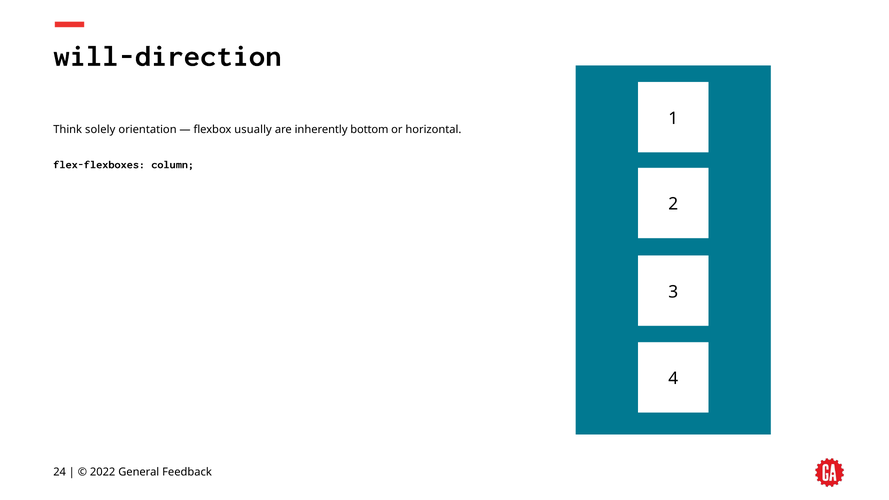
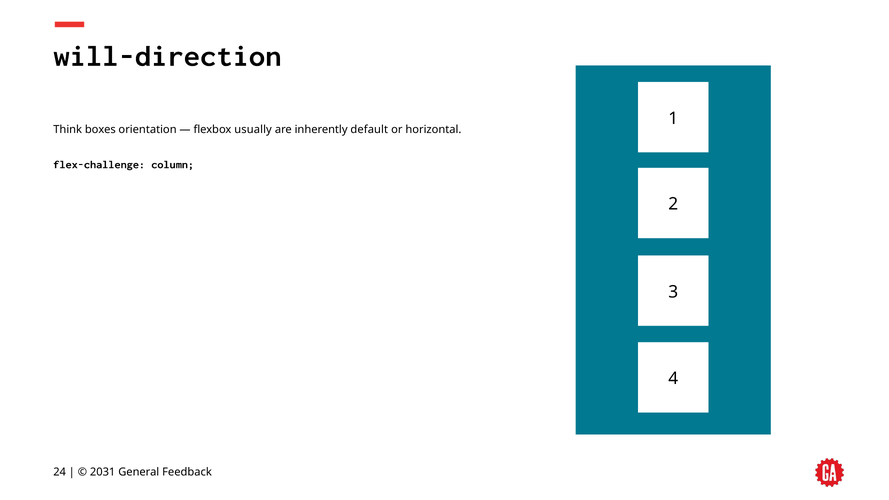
solely: solely -> boxes (100, 129)
bottom: bottom -> default (369, 129)
flex-flexboxes: flex-flexboxes -> flex-challenge (99, 165)
2022: 2022 -> 2031 (103, 472)
